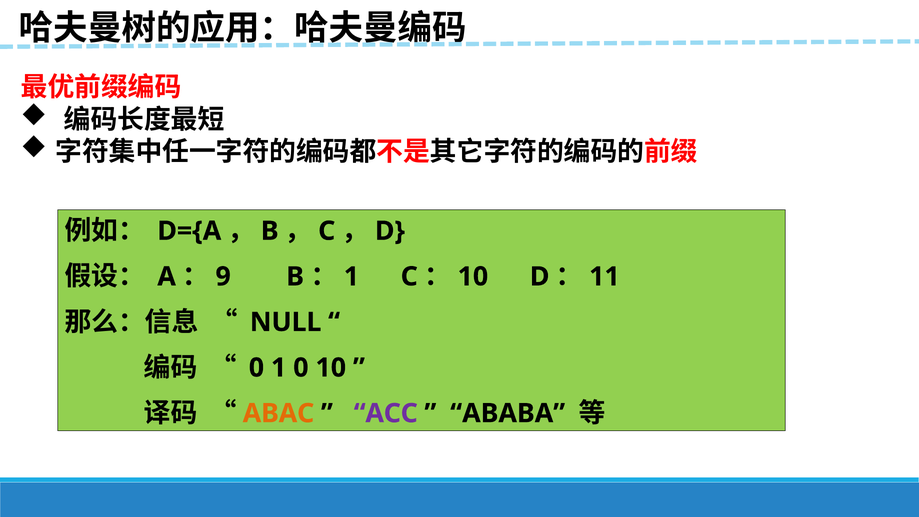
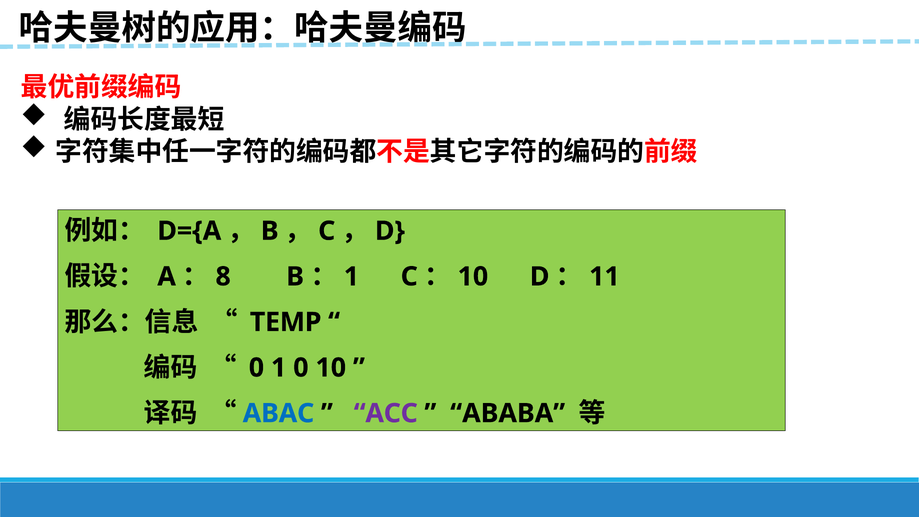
9: 9 -> 8 (223, 277)
NULL: NULL -> TEMP (286, 322)
ABAC colour: orange -> blue (279, 413)
